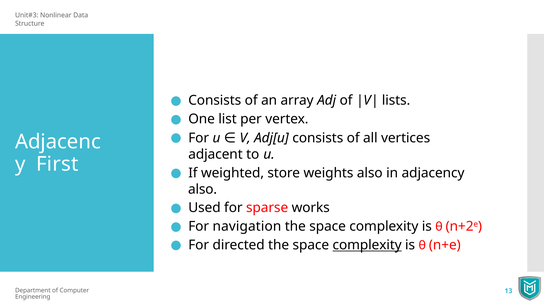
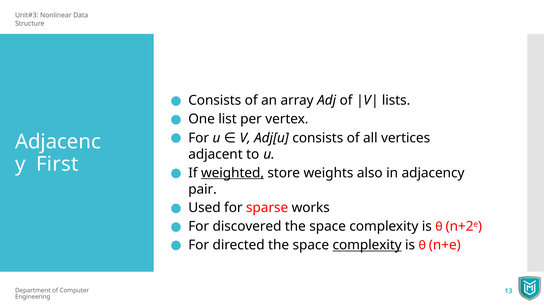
weighted underline: none -> present (233, 173)
also: also -> pair (203, 189)
navigation: navigation -> discovered (247, 226)
